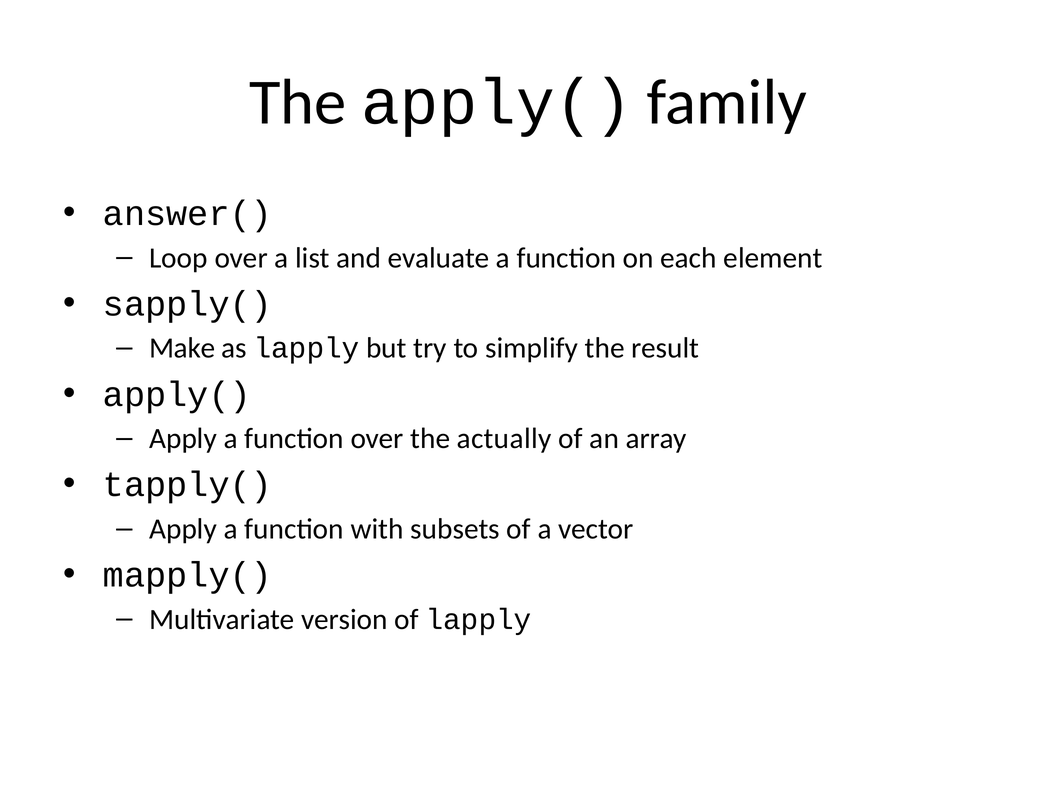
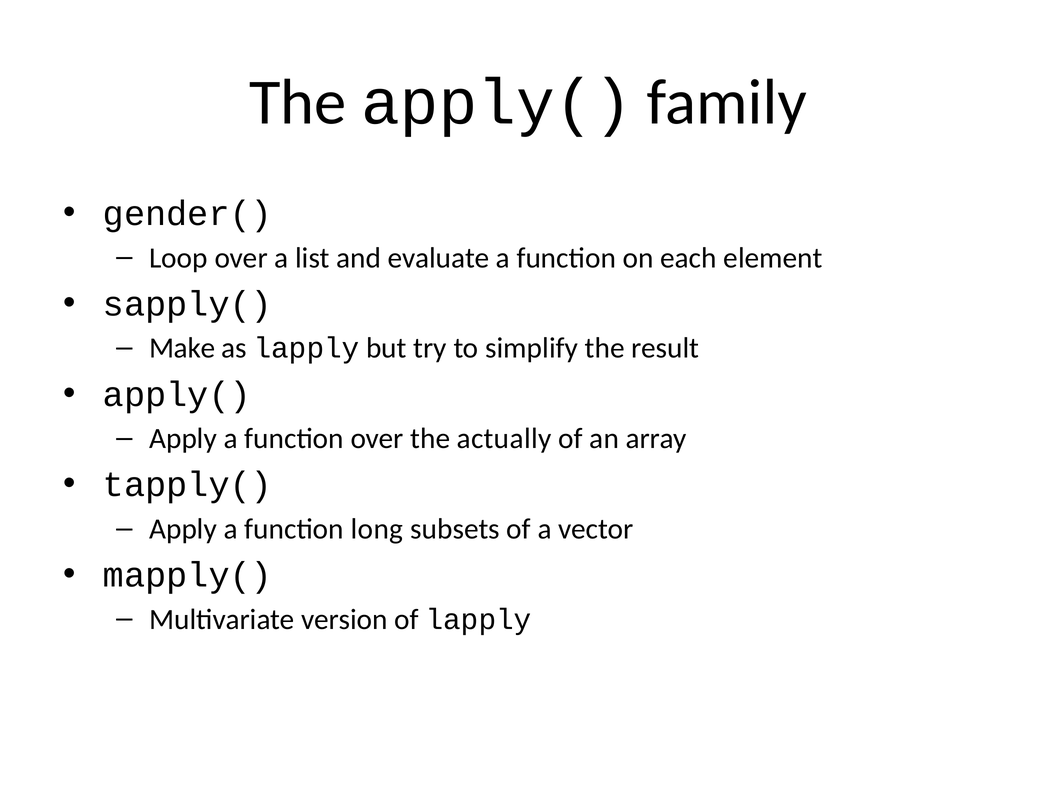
answer(: answer( -> gender( (187, 214)
with: with -> long (377, 529)
